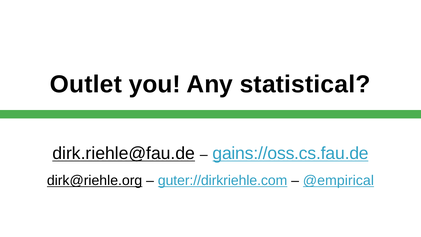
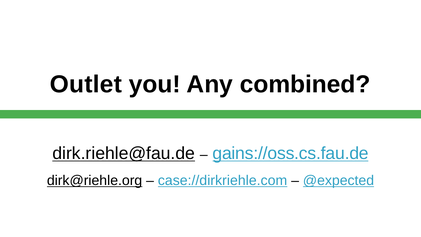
statistical: statistical -> combined (305, 84)
guter://dirkriehle.com: guter://dirkriehle.com -> case://dirkriehle.com (223, 180)
@empirical: @empirical -> @expected (338, 180)
